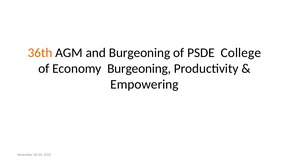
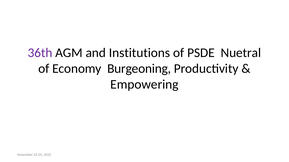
36th colour: orange -> purple (40, 53)
and Burgeoning: Burgeoning -> Institutions (140, 53)
College: College -> Nuetral (241, 53)
